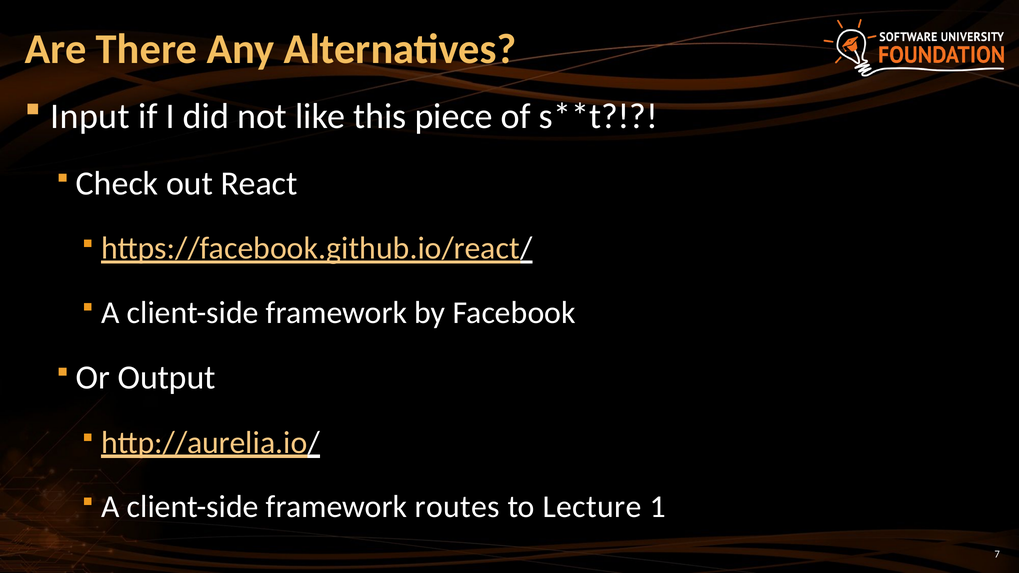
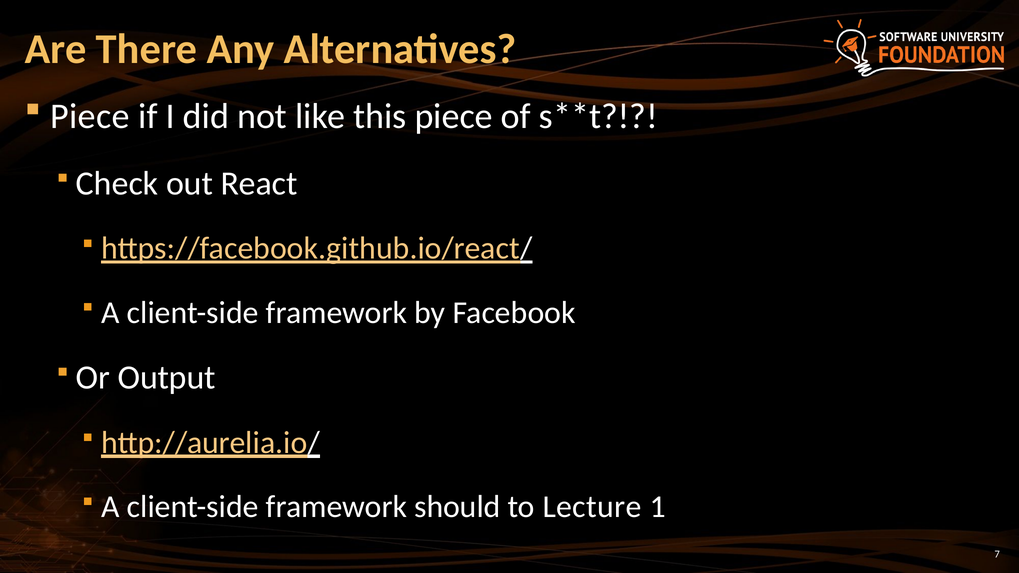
Input: Input -> Piece (90, 116)
routes: routes -> should (457, 507)
